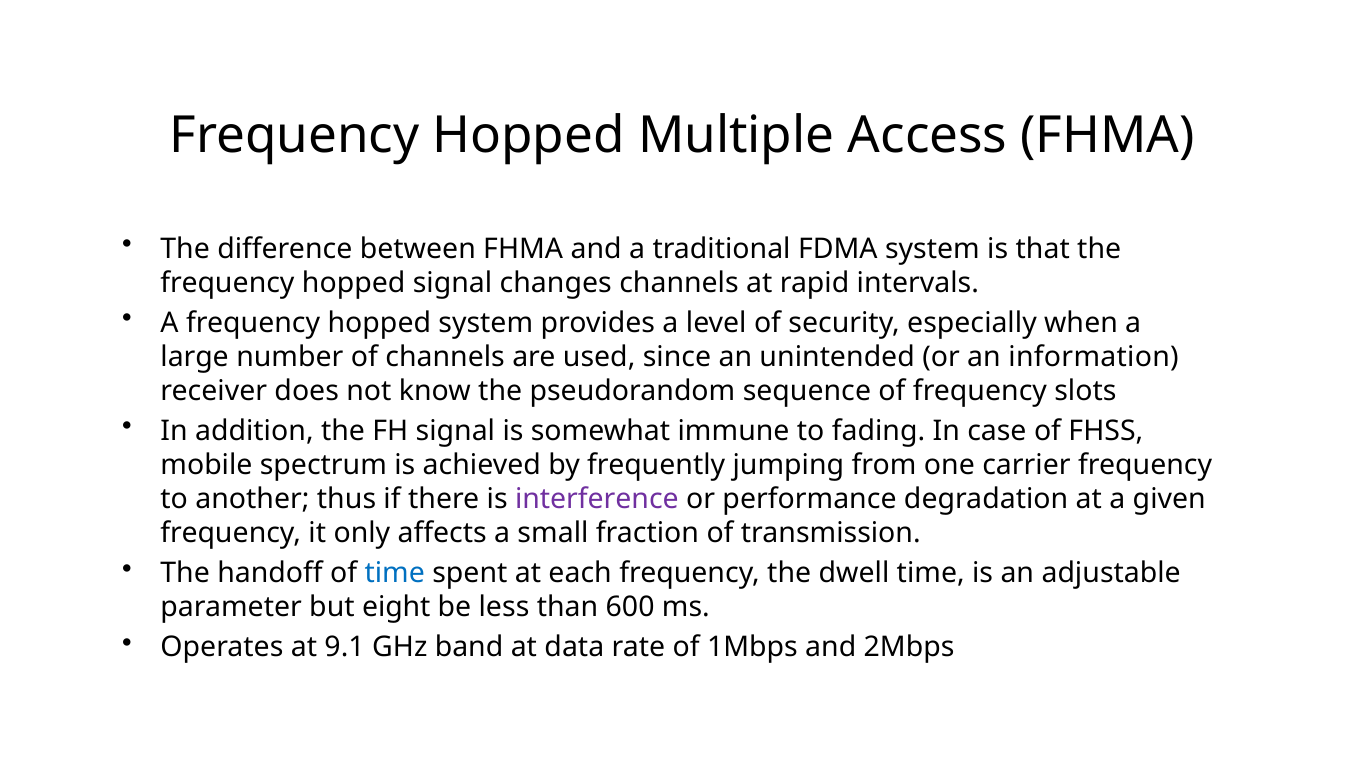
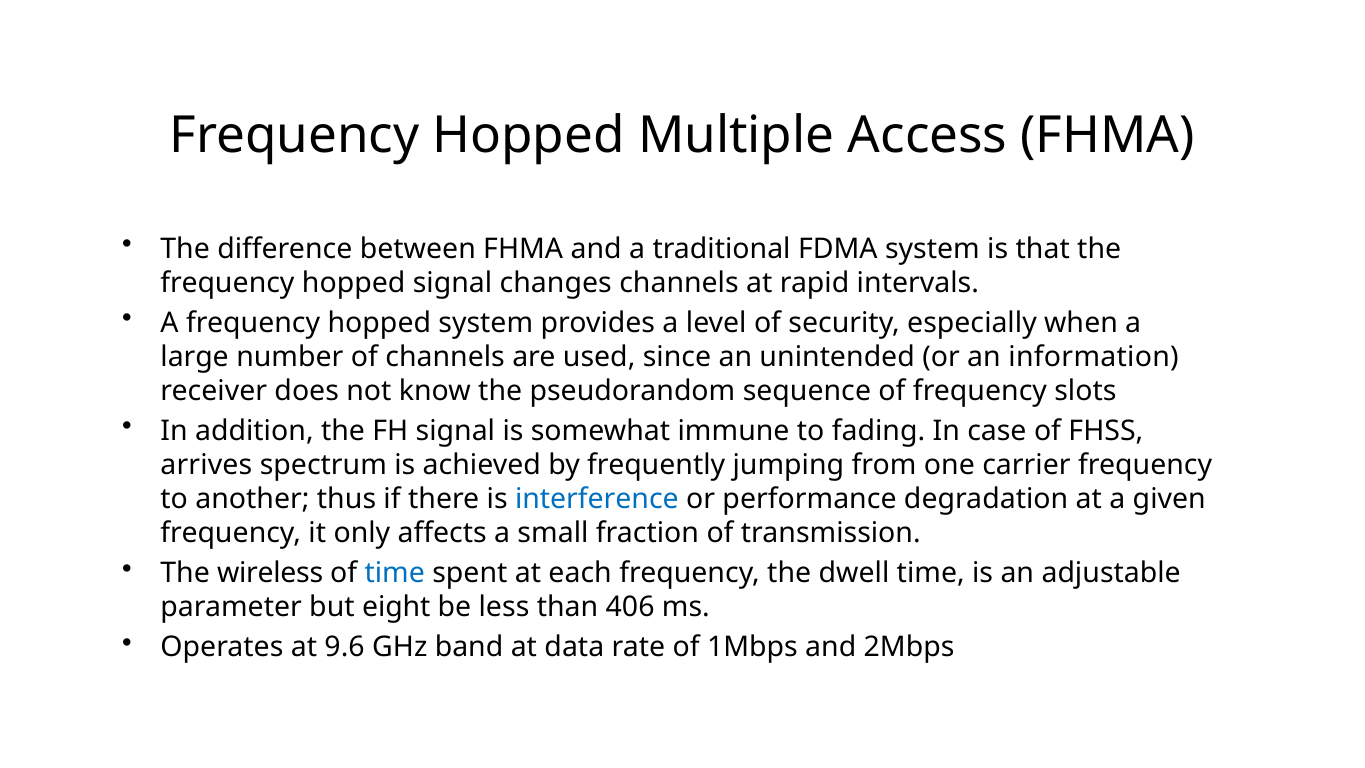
mobile: mobile -> arrives (206, 465)
interference colour: purple -> blue (597, 499)
handoff: handoff -> wireless (270, 573)
600: 600 -> 406 (630, 607)
9.1: 9.1 -> 9.6 (345, 647)
